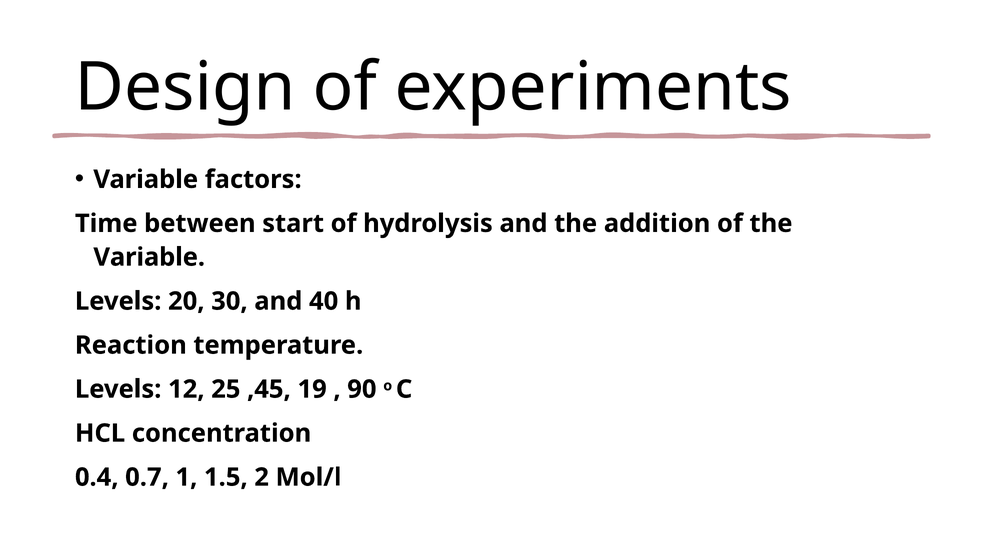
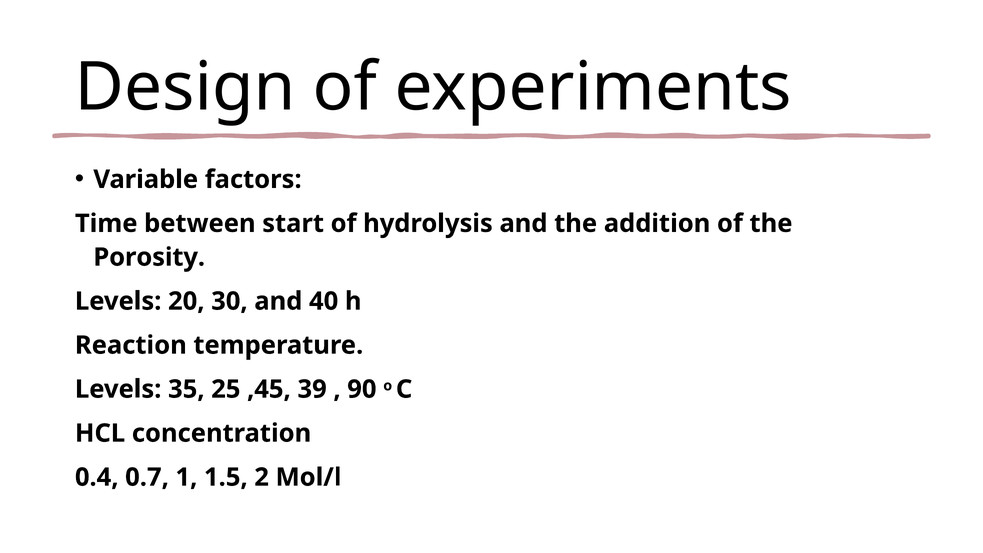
Variable: Variable -> Porosity (149, 257)
12: 12 -> 35 (186, 389)
19: 19 -> 39 (312, 389)
